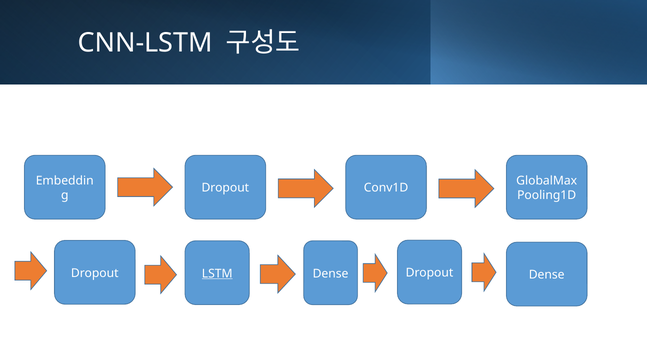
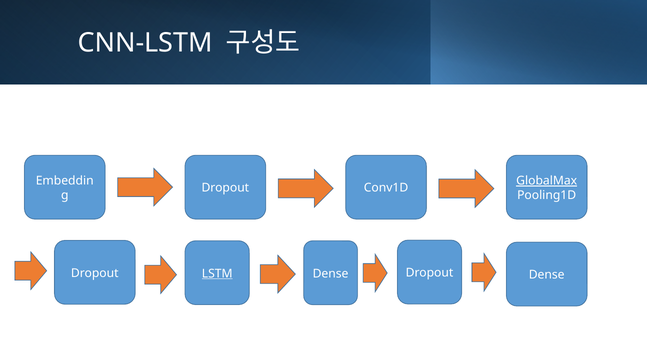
GlobalMax underline: none -> present (547, 181)
